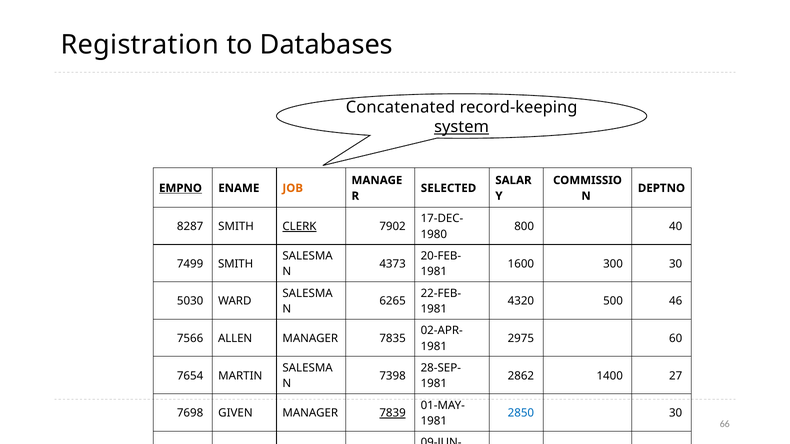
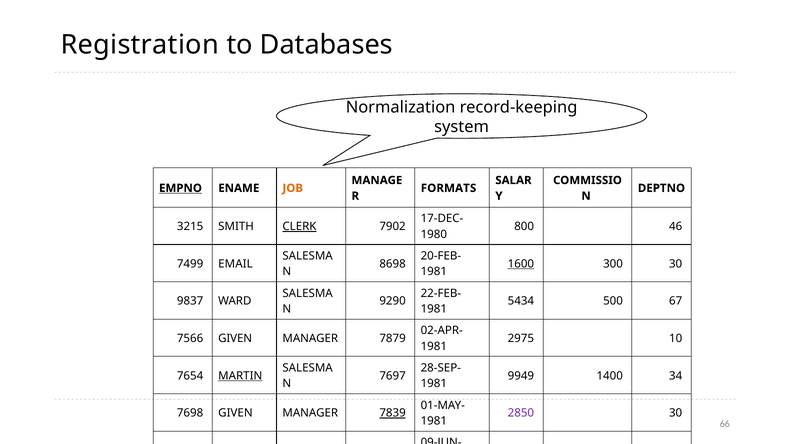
Concatenated: Concatenated -> Normalization (401, 107)
system underline: present -> none (462, 127)
SELECTED: SELECTED -> FORMATS (449, 188)
8287: 8287 -> 3215 (190, 227)
40: 40 -> 46 (676, 227)
7499 SMITH: SMITH -> EMAIL (236, 264)
4373: 4373 -> 8698 (393, 264)
1600 underline: none -> present (521, 264)
5030: 5030 -> 9837 (190, 301)
6265: 6265 -> 9290 (393, 301)
4320: 4320 -> 5434 (521, 301)
46: 46 -> 67 (676, 301)
7566 ALLEN: ALLEN -> GIVEN (235, 339)
7835: 7835 -> 7879 (393, 339)
2975 60: 60 -> 10 (676, 339)
MARTIN underline: none -> present (240, 376)
7398: 7398 -> 7697 (393, 376)
2862: 2862 -> 9949 (521, 376)
27: 27 -> 34 (676, 376)
2850 colour: blue -> purple (521, 413)
